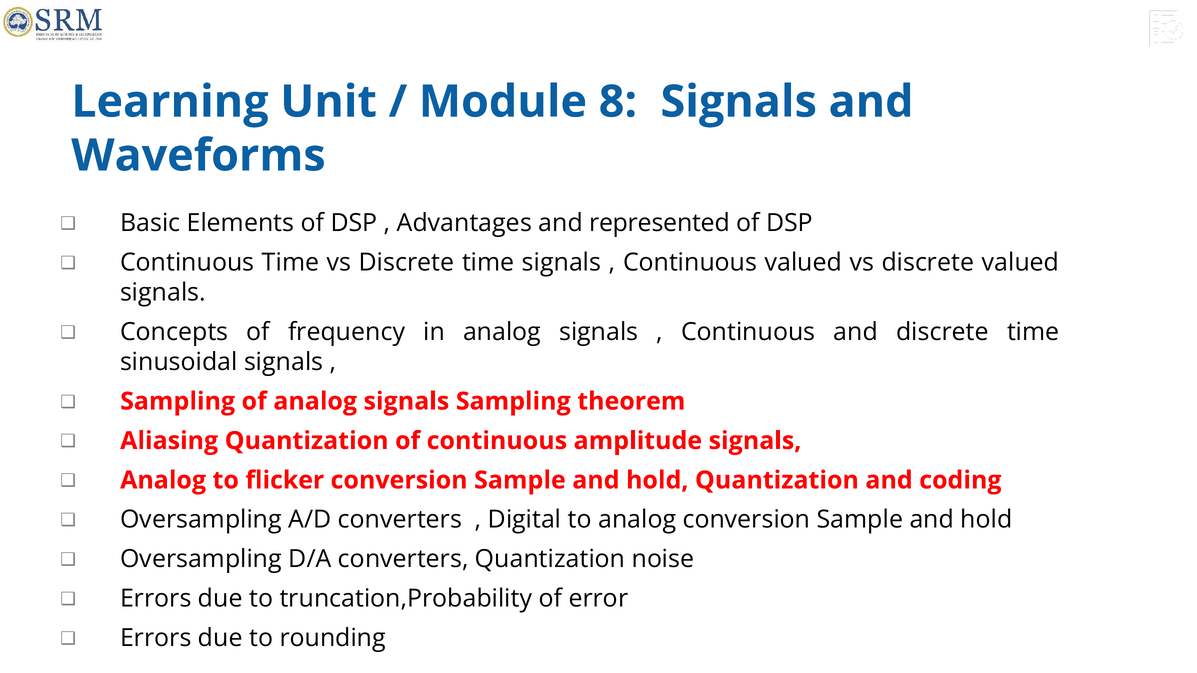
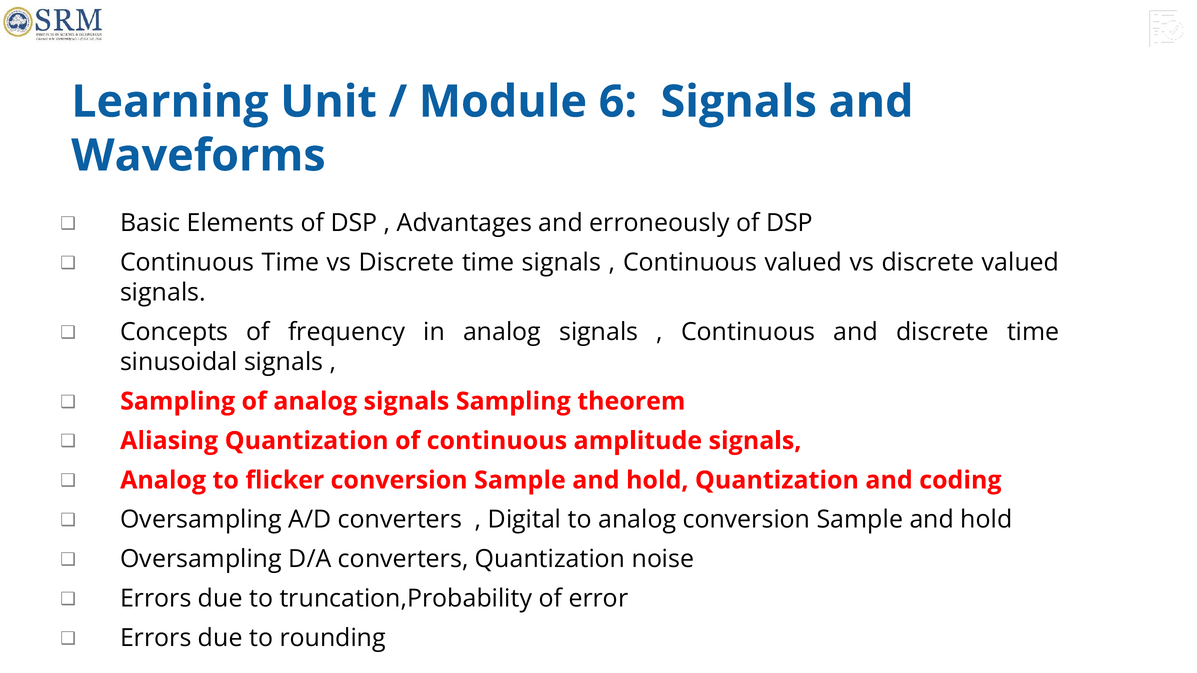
8: 8 -> 6 (618, 102)
represented: represented -> erroneously (659, 223)
